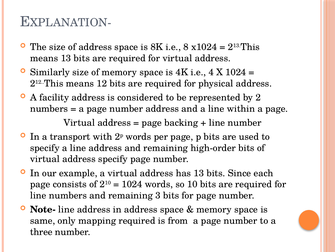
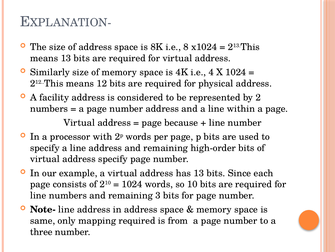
backing: backing -> because (181, 122)
transport: transport -> processor (70, 136)
